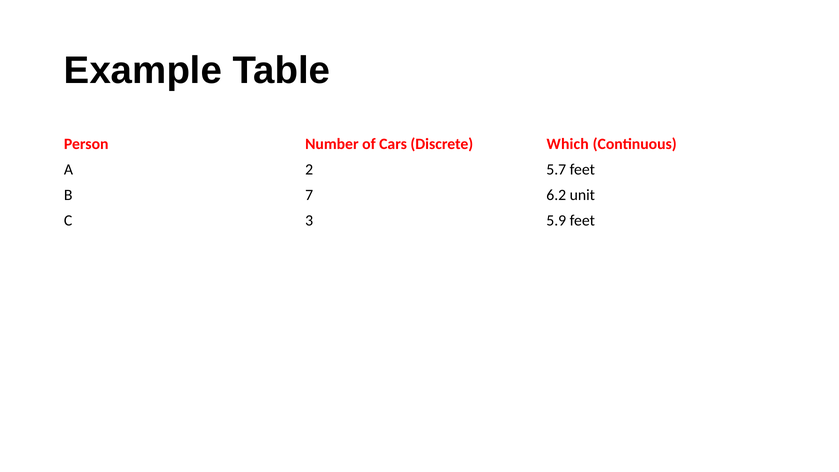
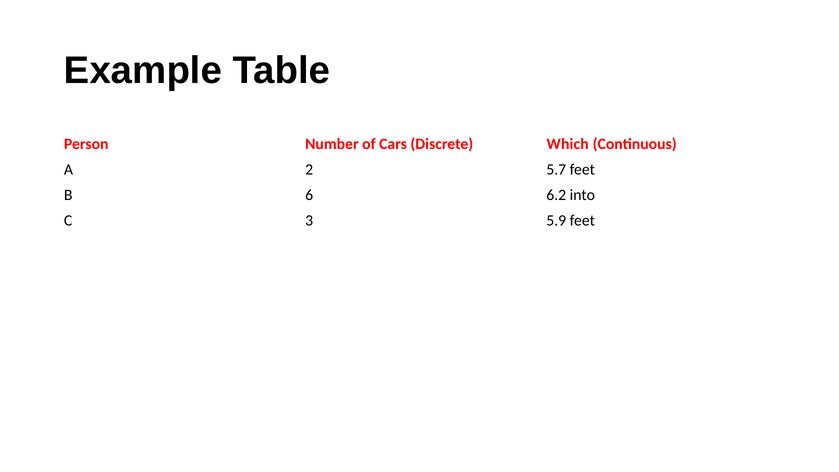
7: 7 -> 6 (309, 195)
unit: unit -> into (582, 195)
